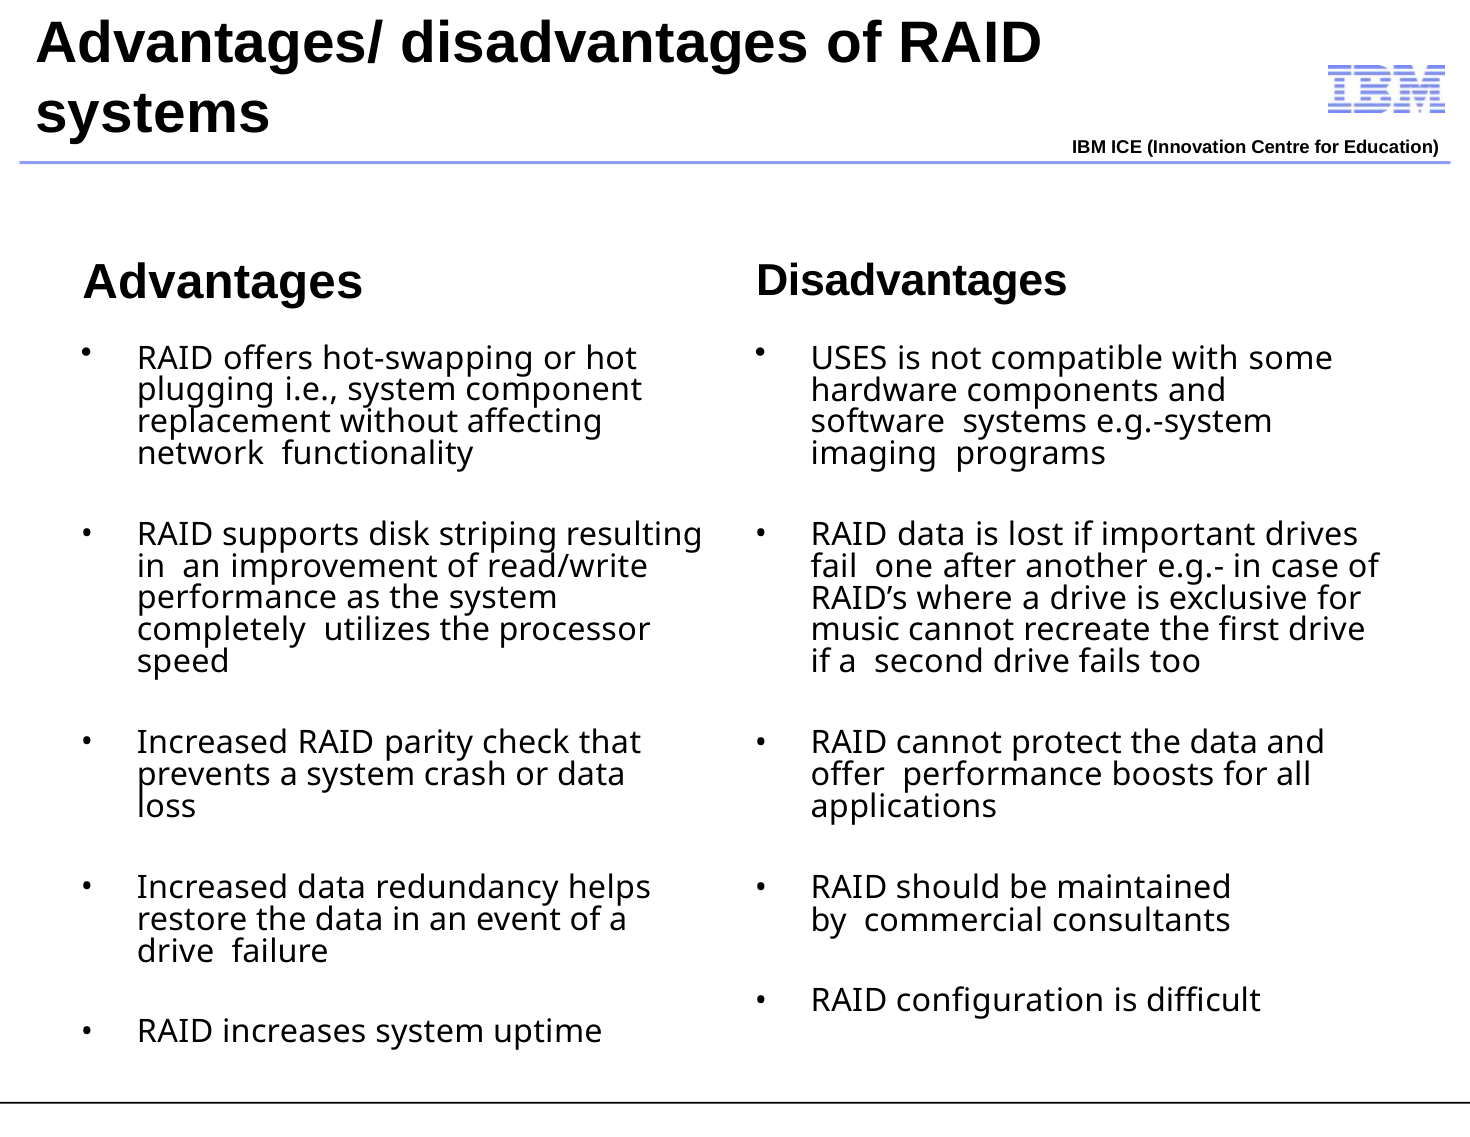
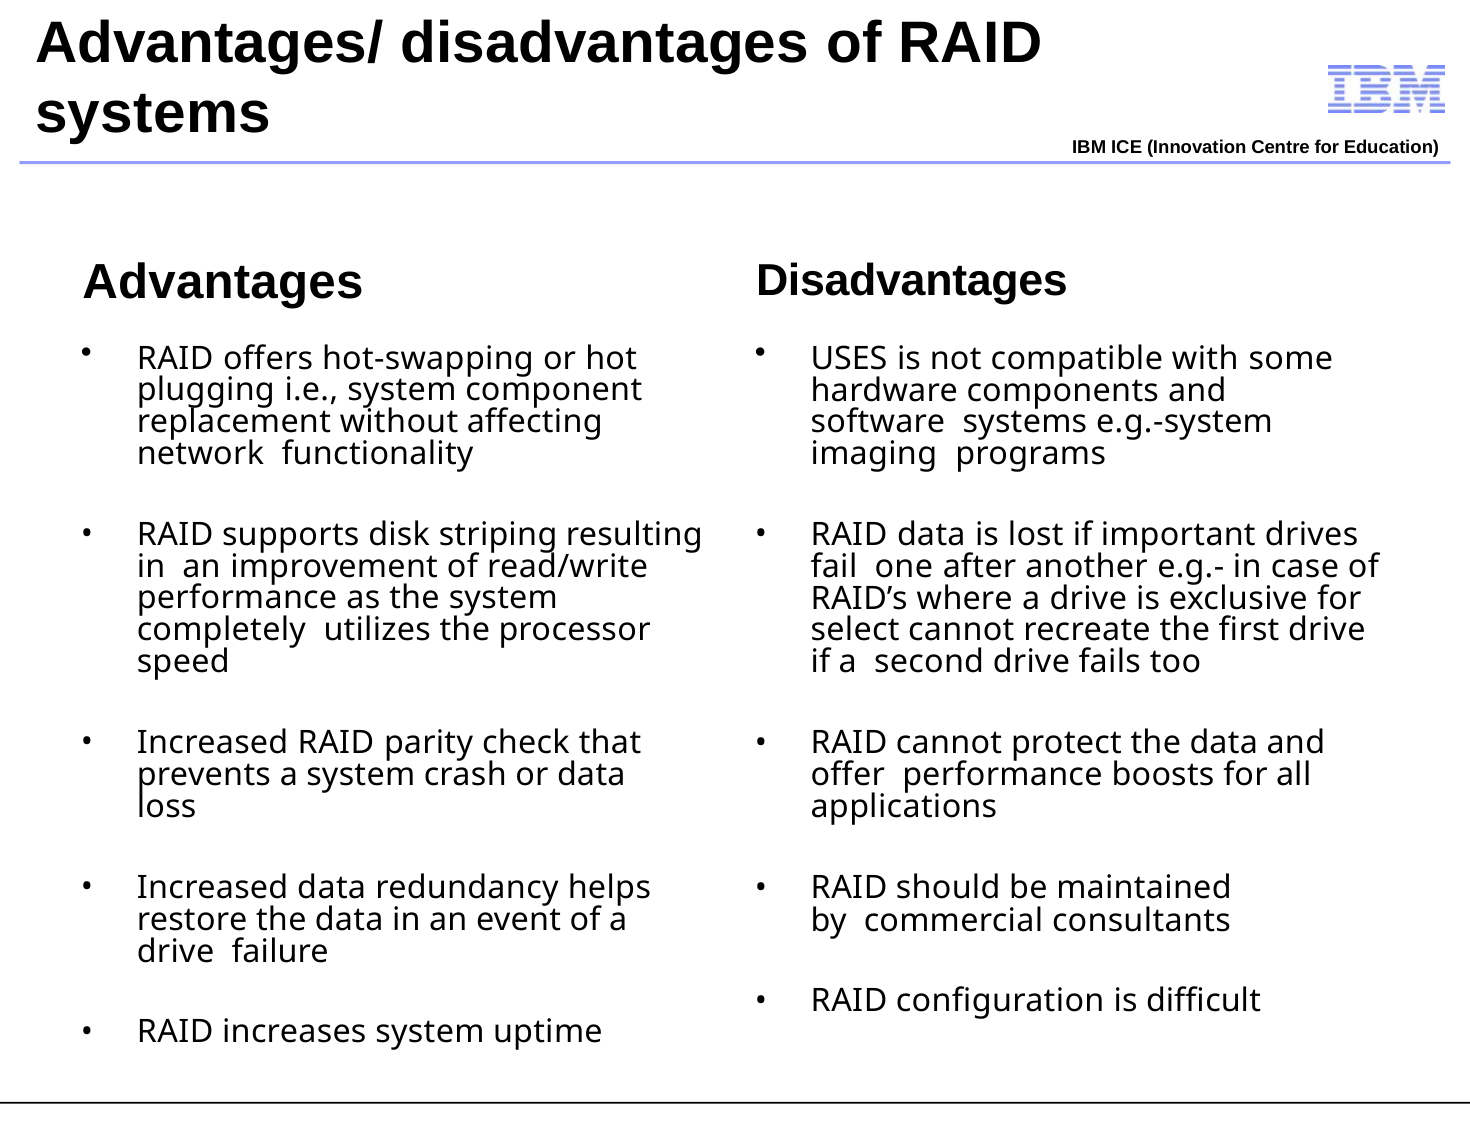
music: music -> select (855, 630)
